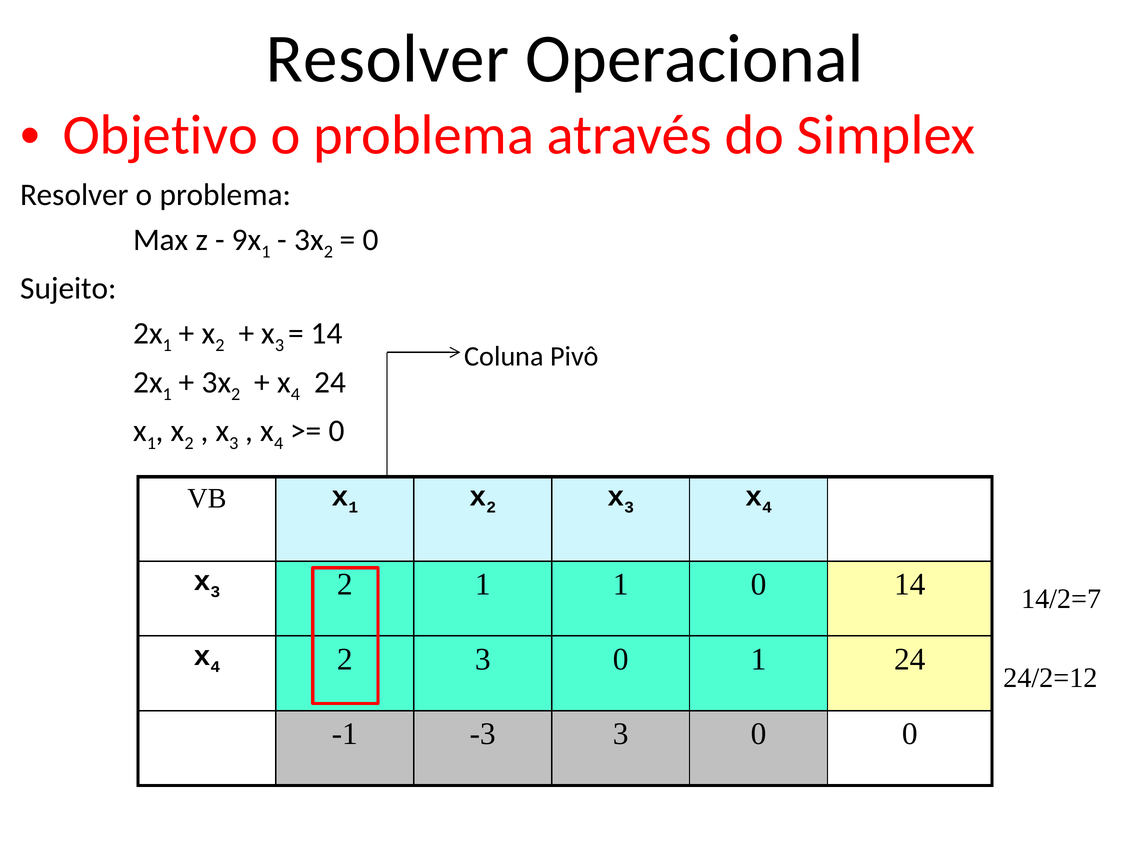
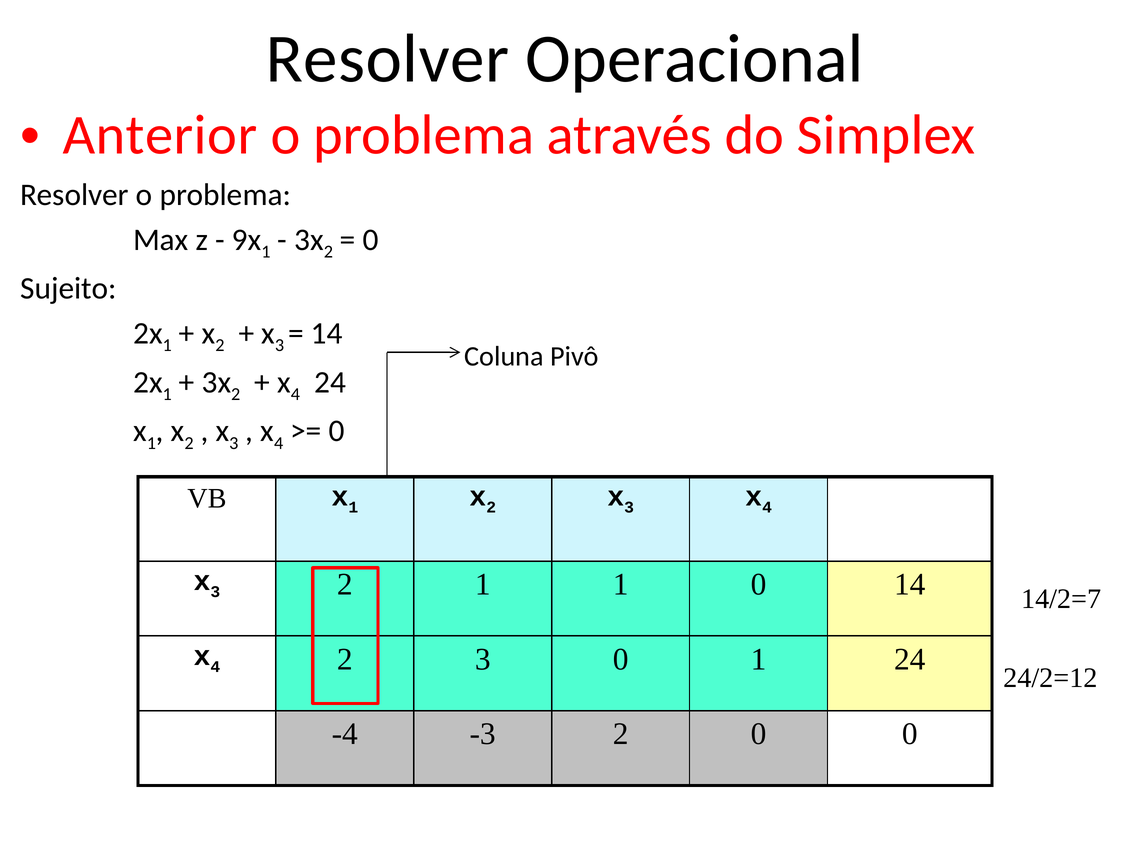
Objetivo: Objetivo -> Anterior (160, 135)
-1: -1 -> -4 (345, 734)
-3 3: 3 -> 2 (621, 734)
